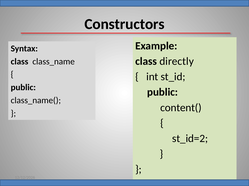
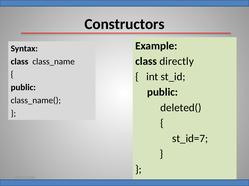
content(: content( -> deleted( (181, 108)
st_id=2: st_id=2 -> st_id=7 (190, 139)
